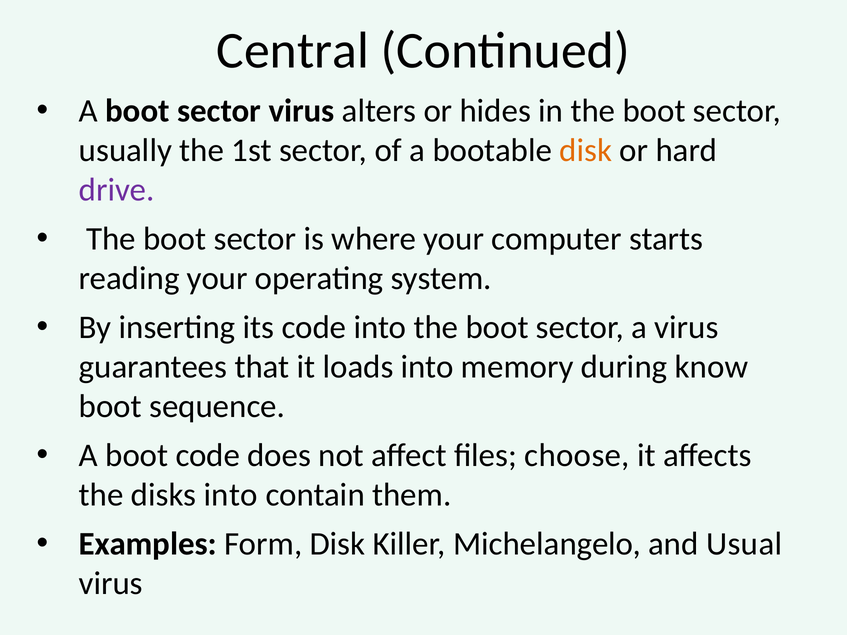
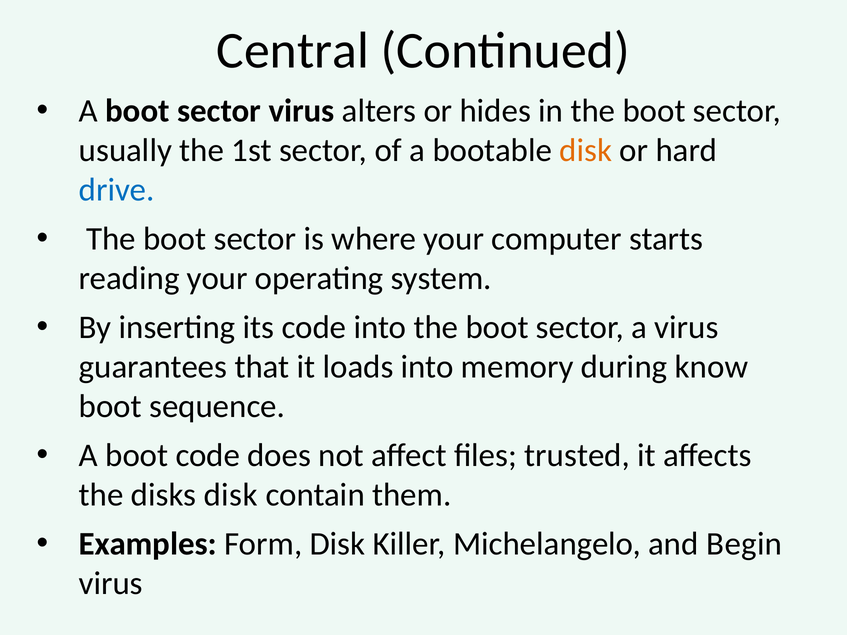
drive colour: purple -> blue (117, 190)
choose: choose -> trusted (577, 456)
disks into: into -> disk (231, 495)
Usual: Usual -> Begin (744, 544)
